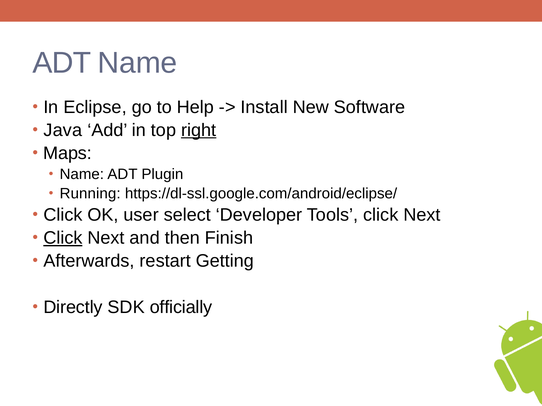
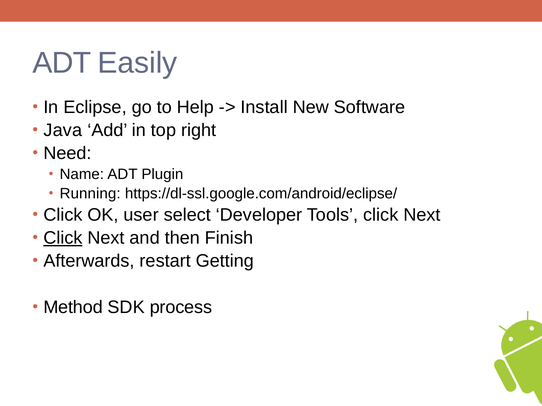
ADT Name: Name -> Easily (137, 63)
right underline: present -> none (199, 130)
Maps: Maps -> Need (67, 153)
Directly: Directly -> Method (73, 308)
officially: officially -> process (181, 308)
